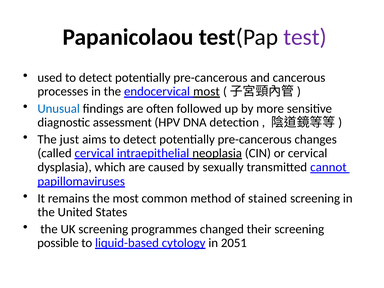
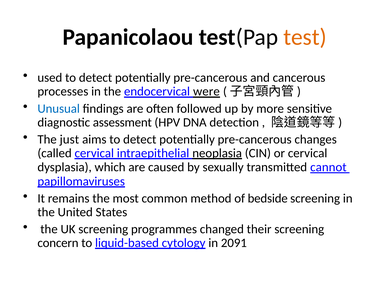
test colour: purple -> orange (305, 37)
endocervical most: most -> were (206, 92)
stained: stained -> bedside (268, 198)
possible: possible -> concern (58, 243)
2051: 2051 -> 2091 (234, 243)
